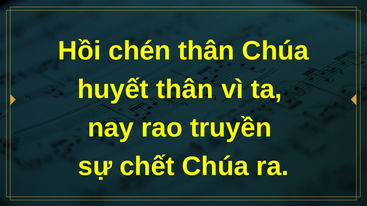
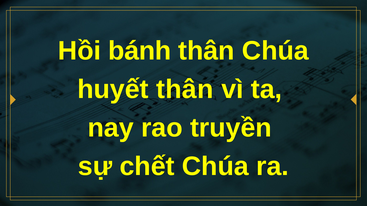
chén: chén -> bánh (140, 51)
